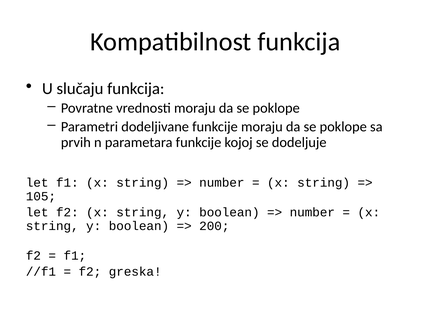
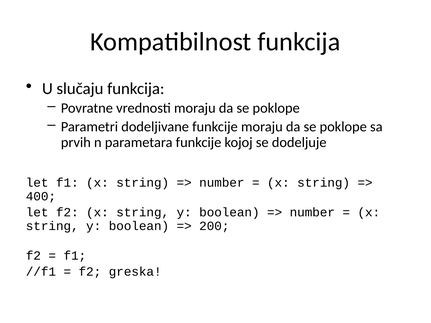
105: 105 -> 400 (41, 196)
